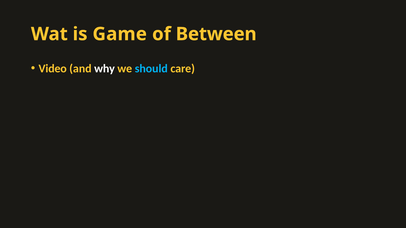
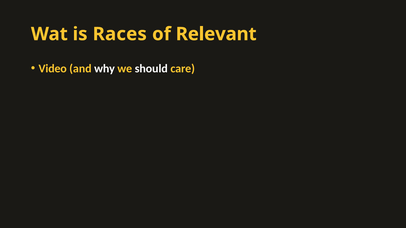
Game: Game -> Races (120, 34)
Between: Between -> Relevant (216, 34)
should colour: light blue -> white (151, 69)
